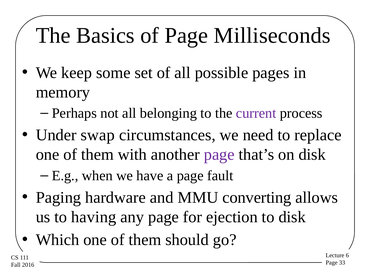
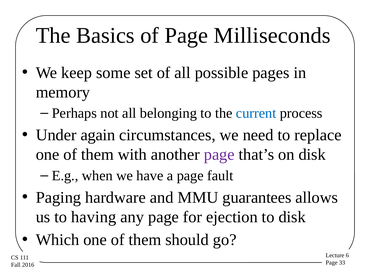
current colour: purple -> blue (256, 113)
swap: swap -> again (98, 135)
converting: converting -> guarantees (257, 198)
